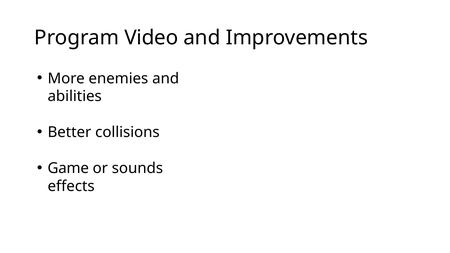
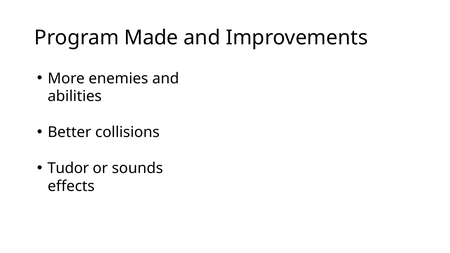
Video: Video -> Made (151, 38)
Game: Game -> Tudor (68, 168)
